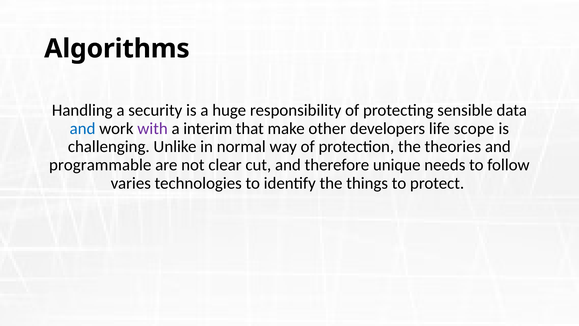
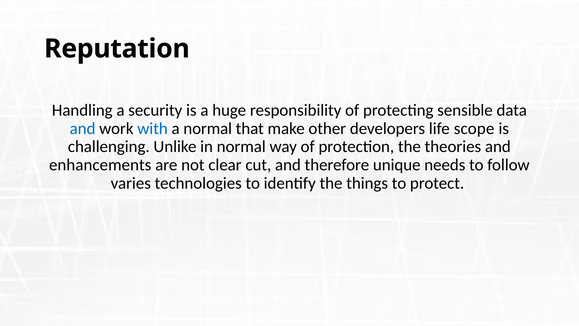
Algorithms: Algorithms -> Reputation (117, 49)
with colour: purple -> blue (153, 128)
a interim: interim -> normal (208, 128)
programmable: programmable -> enhancements (100, 165)
